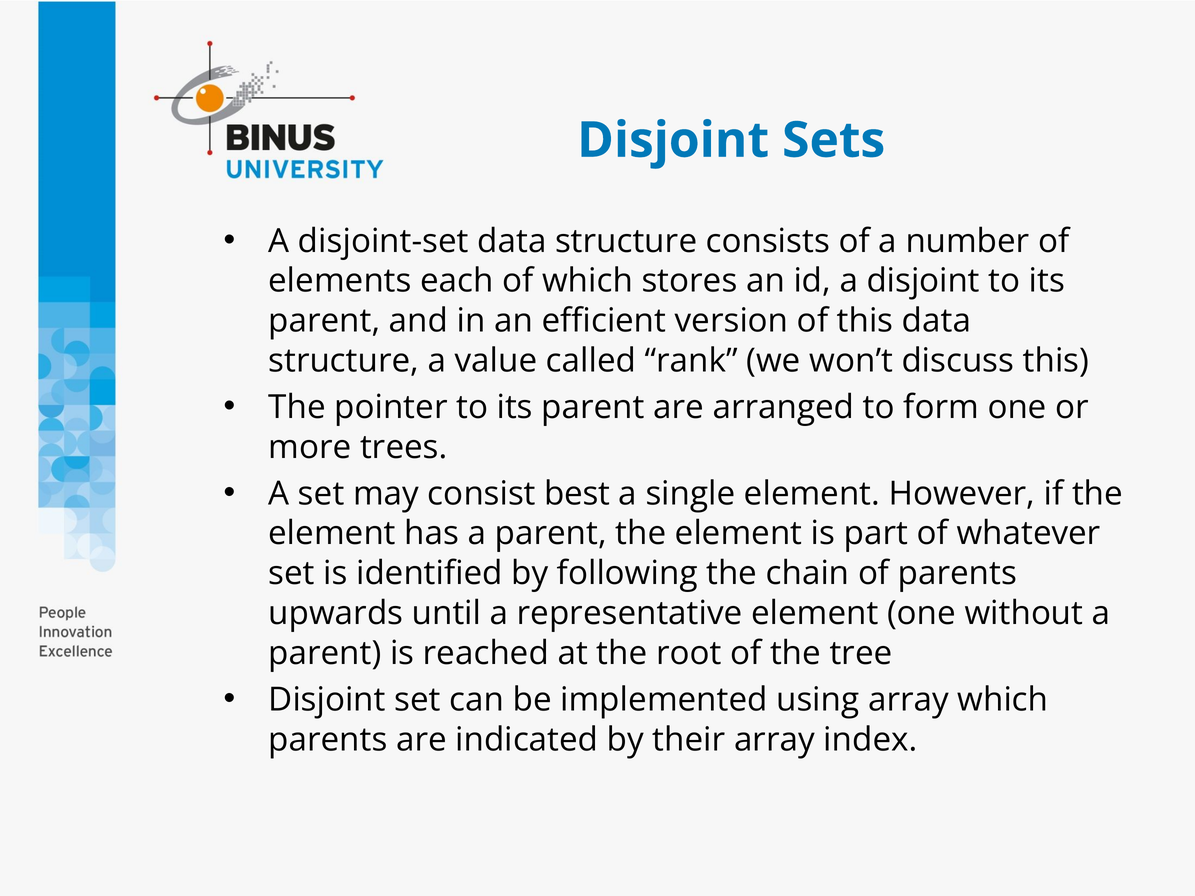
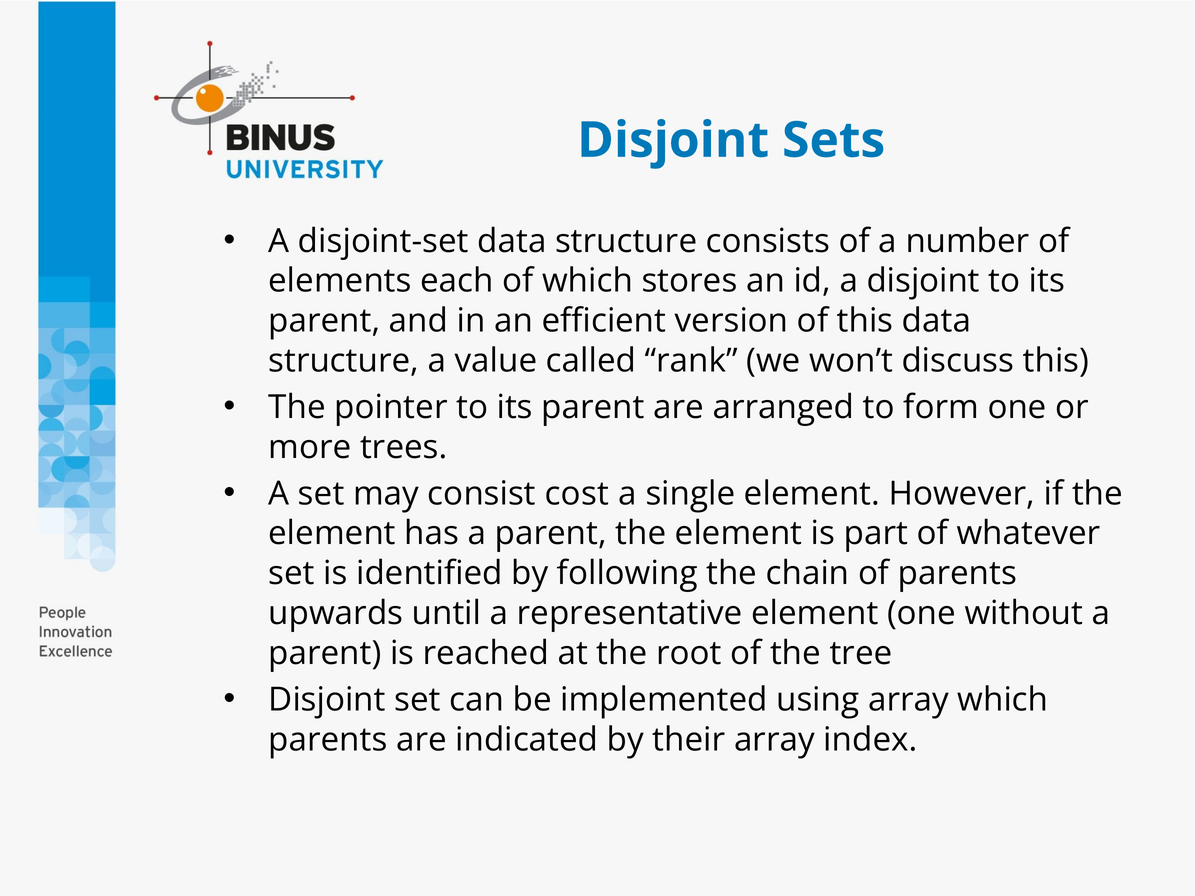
best: best -> cost (577, 494)
